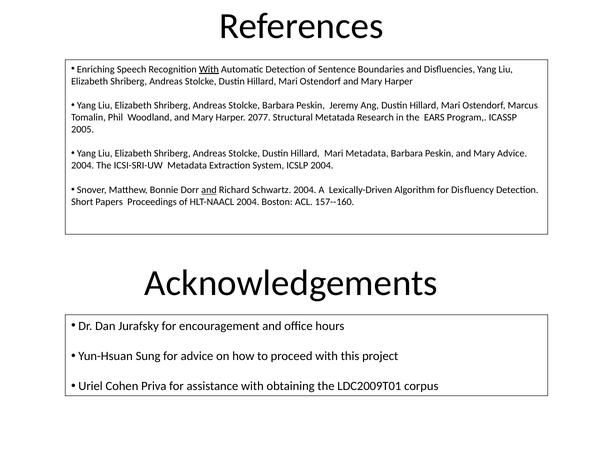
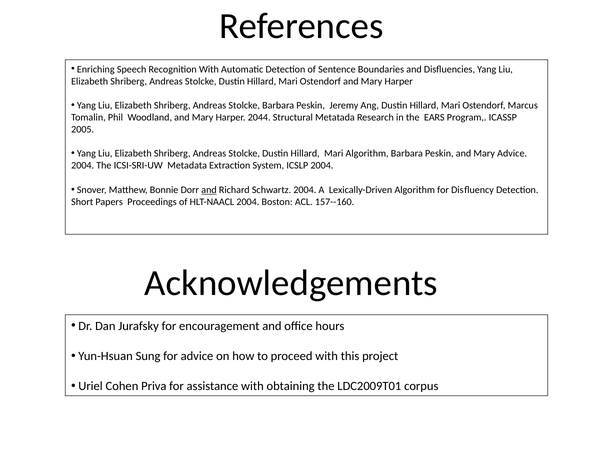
With underline: present -> none (209, 69)
2077: 2077 -> 2044 (259, 117)
Mari Metadata: Metadata -> Algorithm (367, 154)
